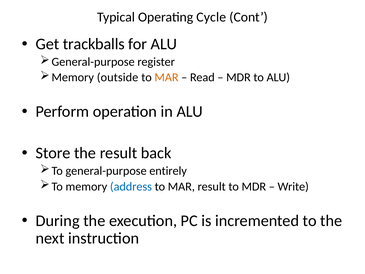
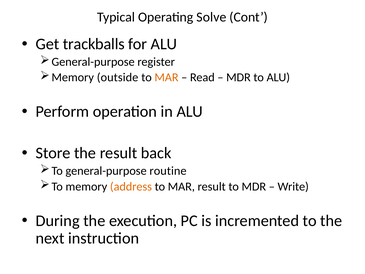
Cycle: Cycle -> Solve (211, 17)
entirely: entirely -> routine (168, 171)
address colour: blue -> orange (131, 186)
